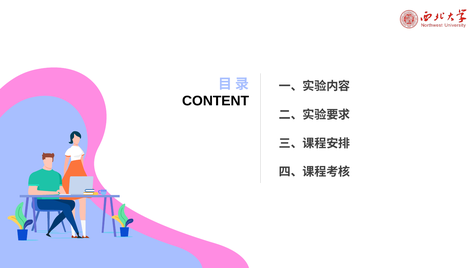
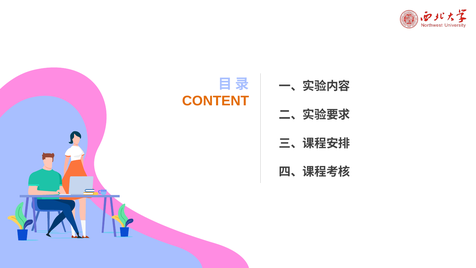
CONTENT colour: black -> orange (216, 101)
